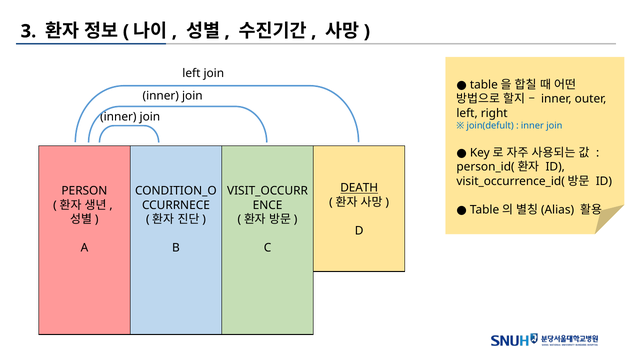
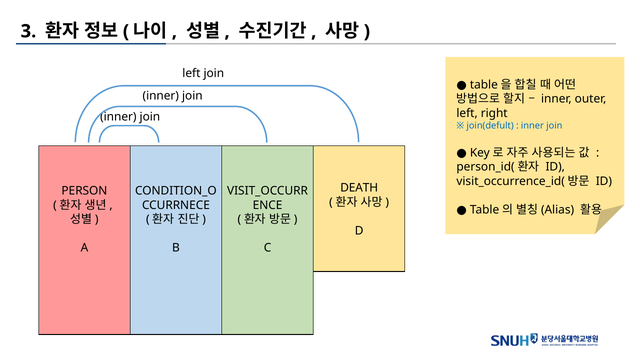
DEATH underline: present -> none (359, 188)
